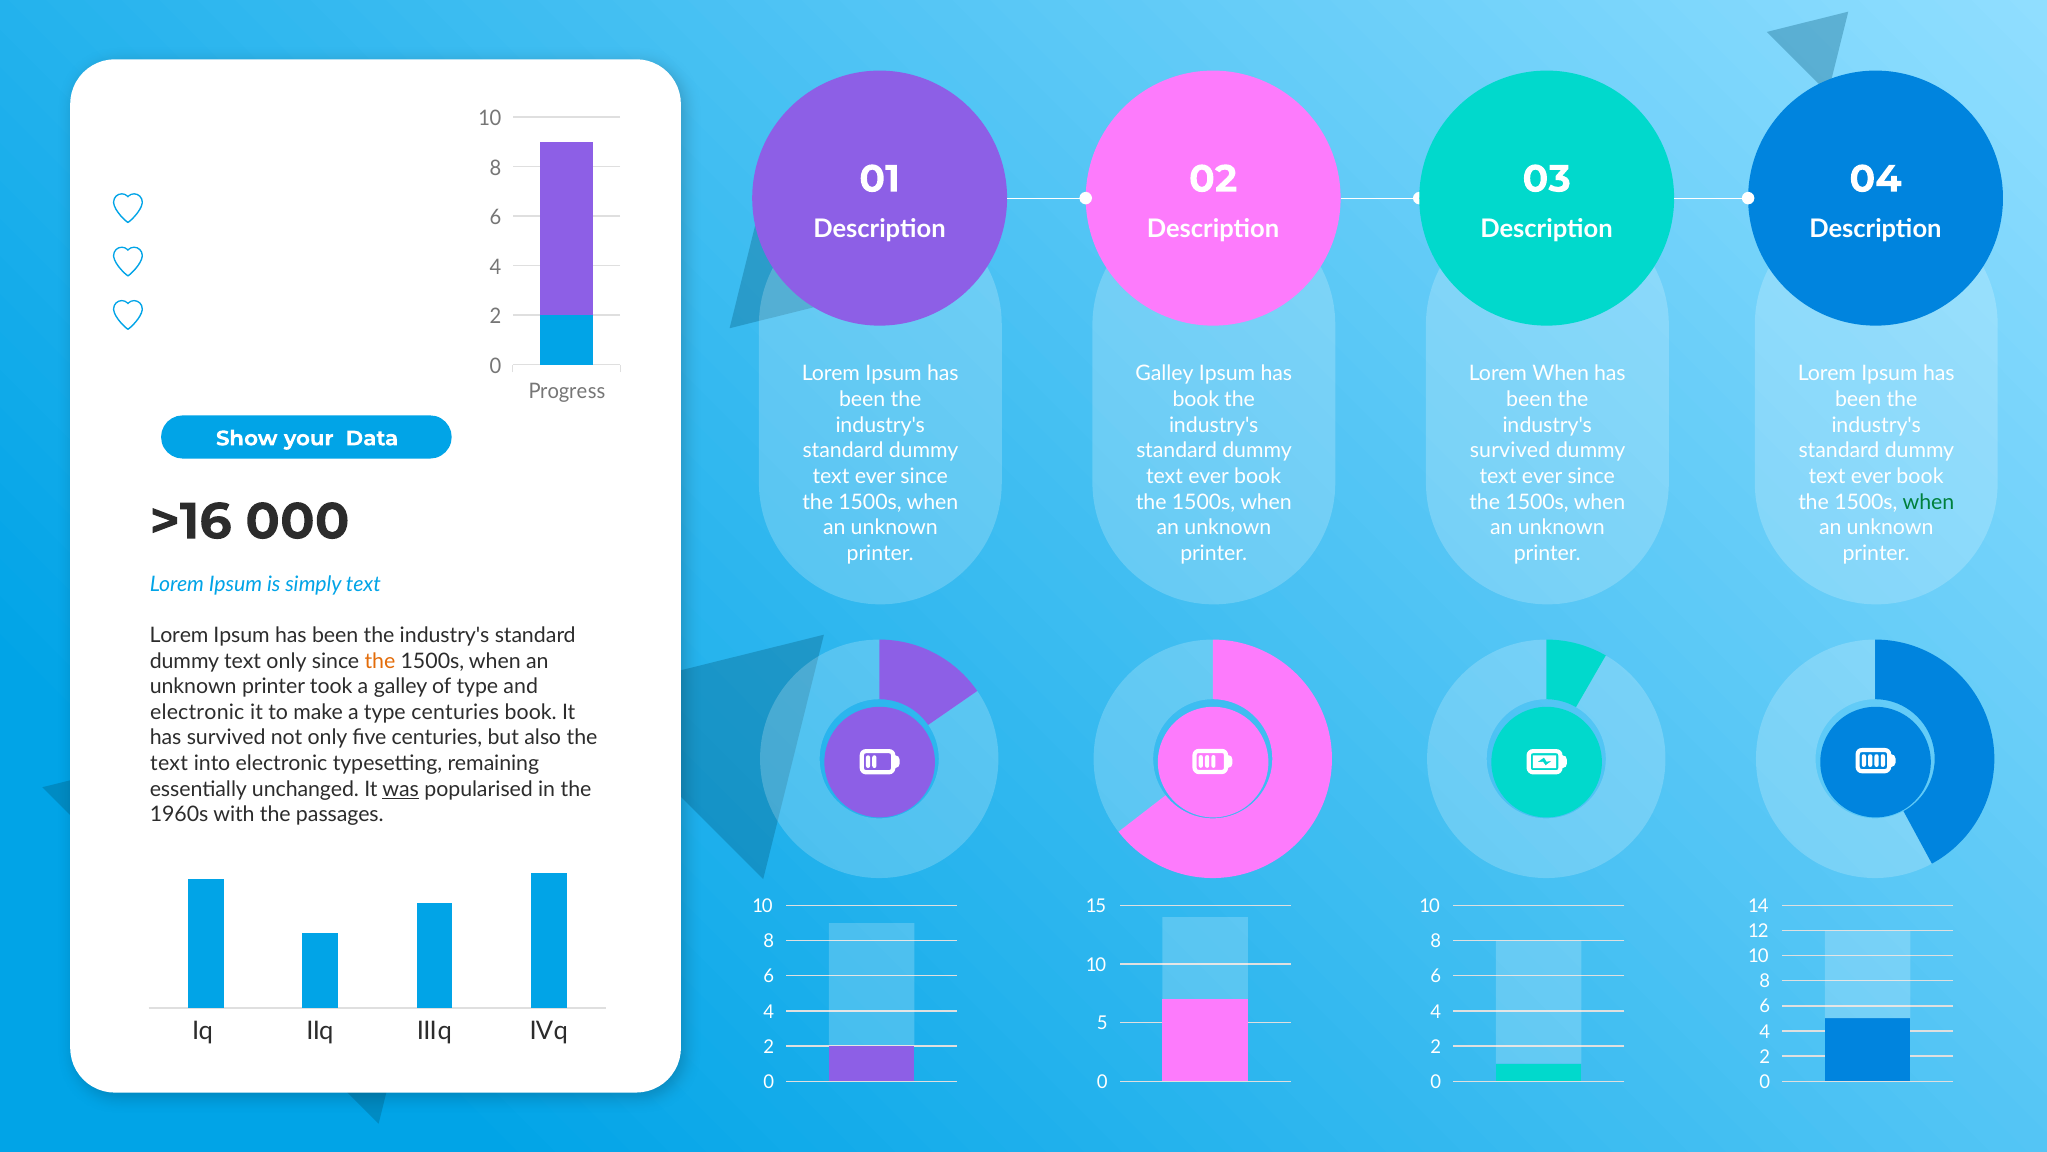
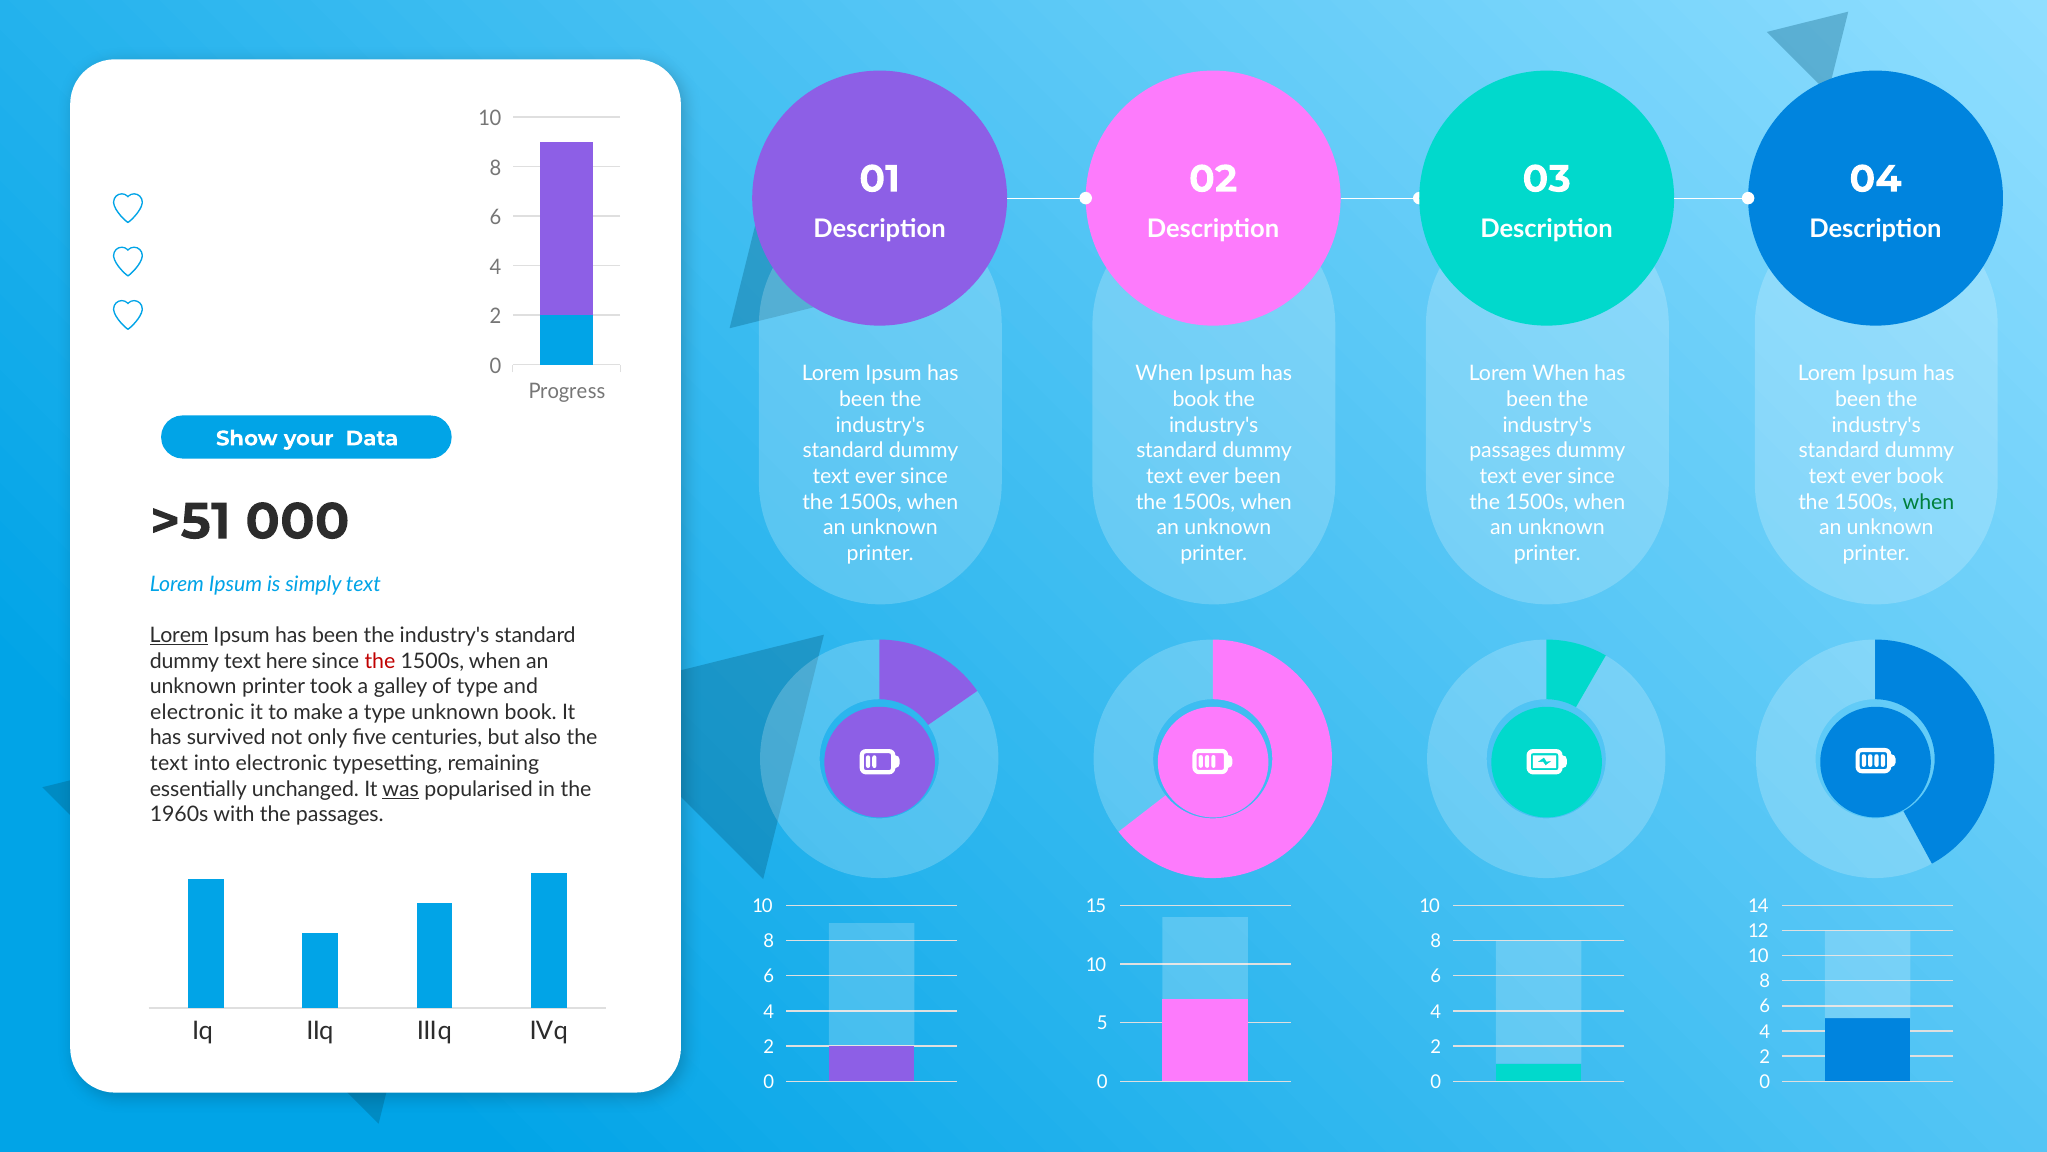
Galley: Galley -> When (1164, 374)
survived: survived -> passages (1510, 451)
book: book -> been (1258, 476)
>16: >16 -> >51 (190, 521)
Lorem underline: none -> present (179, 635)
text only: only -> here (287, 661)
the colour: orange -> red (380, 661)
type centuries: centuries -> unknown (455, 712)
